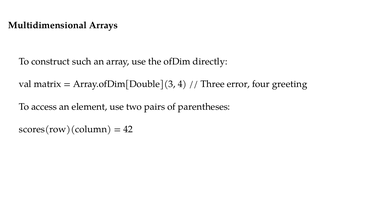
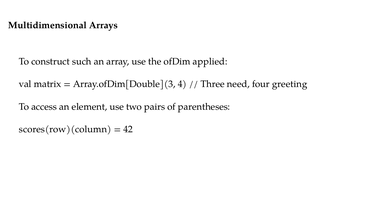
directly: directly -> applied (210, 61)
error: error -> need (238, 84)
